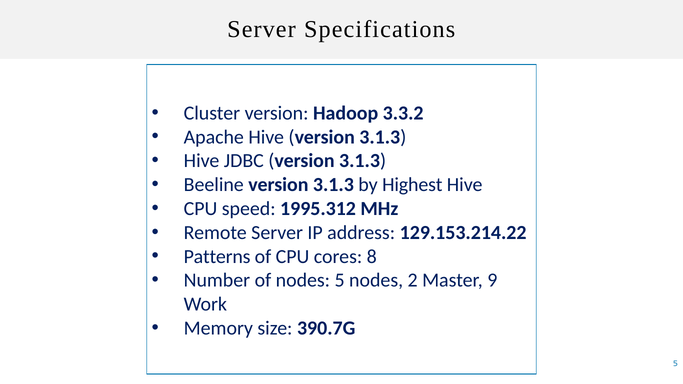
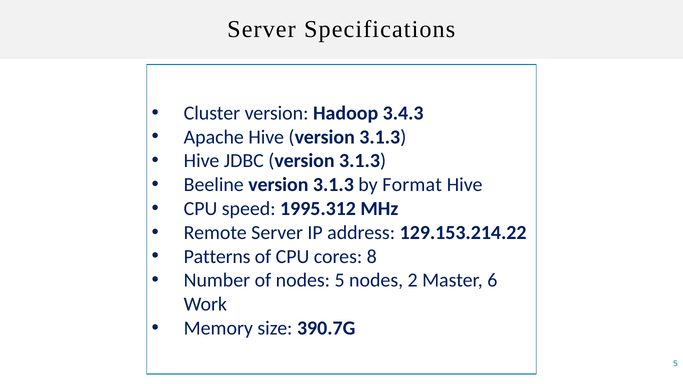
3.3.2: 3.3.2 -> 3.4.3 (403, 113)
Highest: Highest -> Format (412, 185)
9: 9 -> 6 (492, 281)
